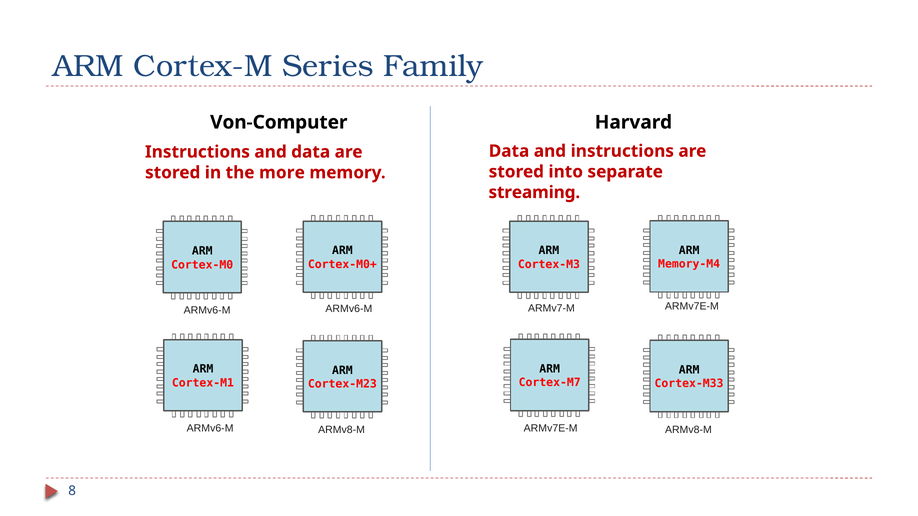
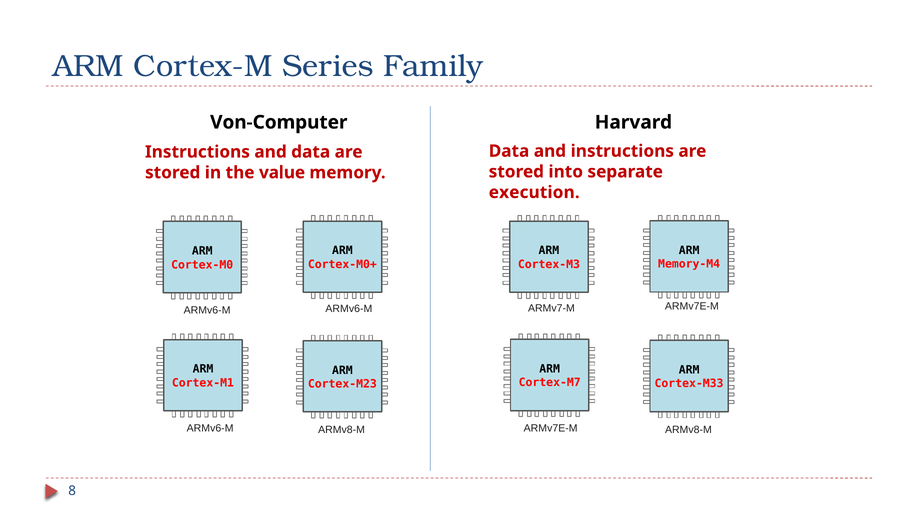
more: more -> value (282, 173)
streaming: streaming -> execution (534, 192)
